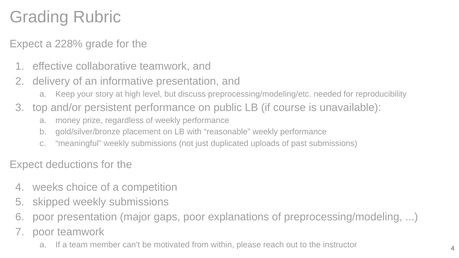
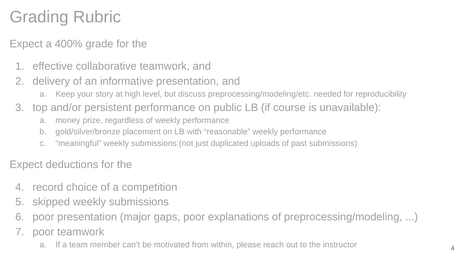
228%: 228% -> 400% (69, 44)
weeks: weeks -> record (48, 187)
